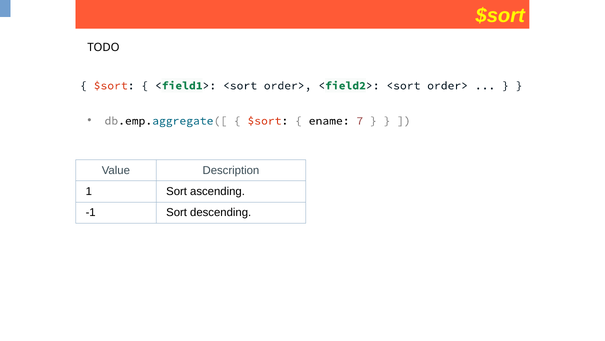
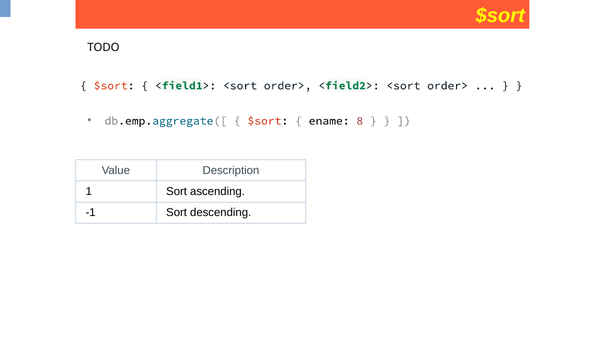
7: 7 -> 8 (360, 121)
